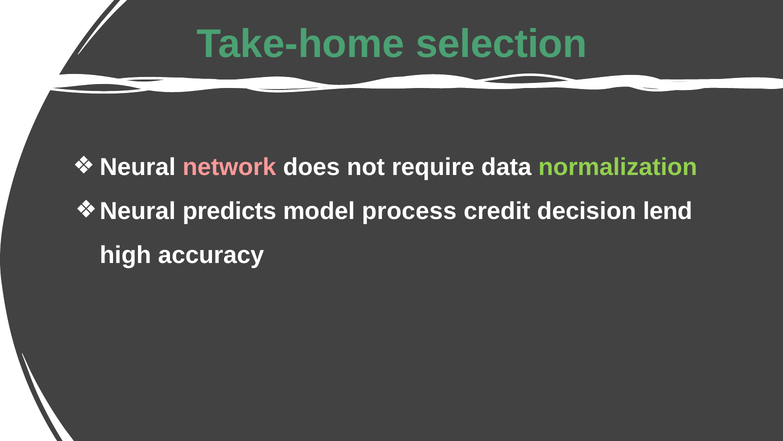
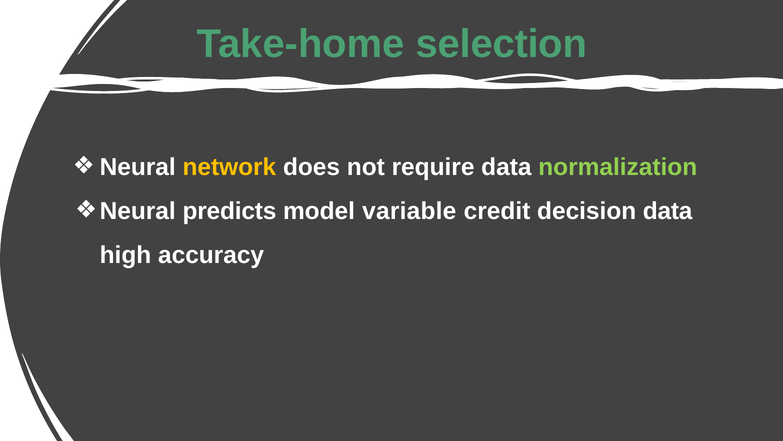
network colour: pink -> yellow (229, 167)
process: process -> variable (409, 211)
decision lend: lend -> data (668, 211)
